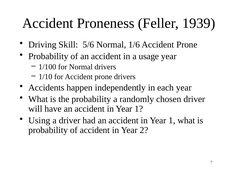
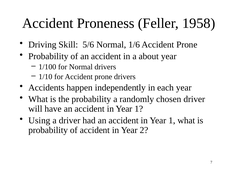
1939: 1939 -> 1958 (199, 23)
usage: usage -> about (149, 56)
